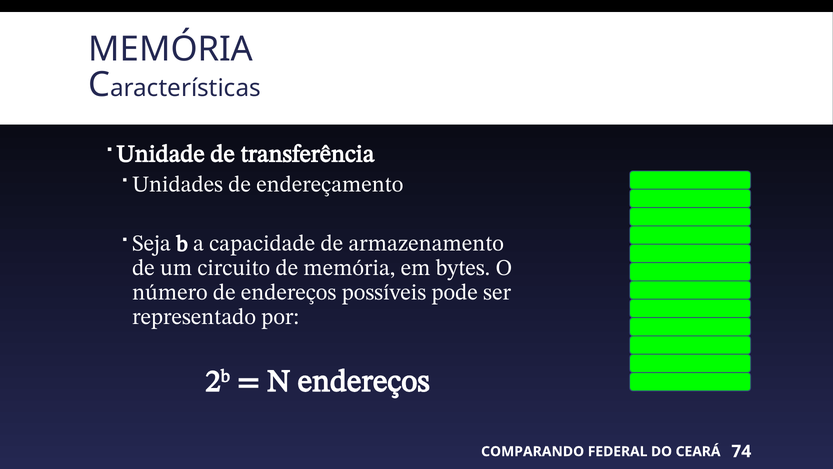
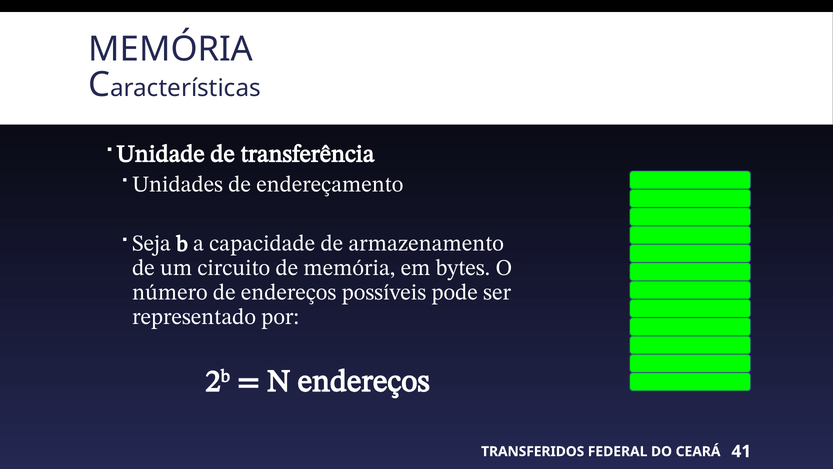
COMPARANDO: COMPARANDO -> TRANSFERIDOS (533, 451)
74: 74 -> 41 (741, 451)
